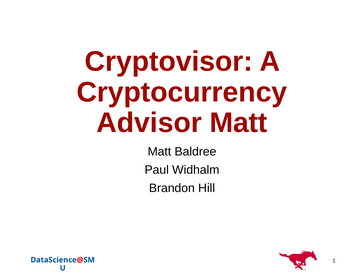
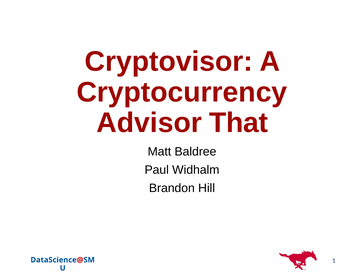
Advisor Matt: Matt -> That (239, 123)
